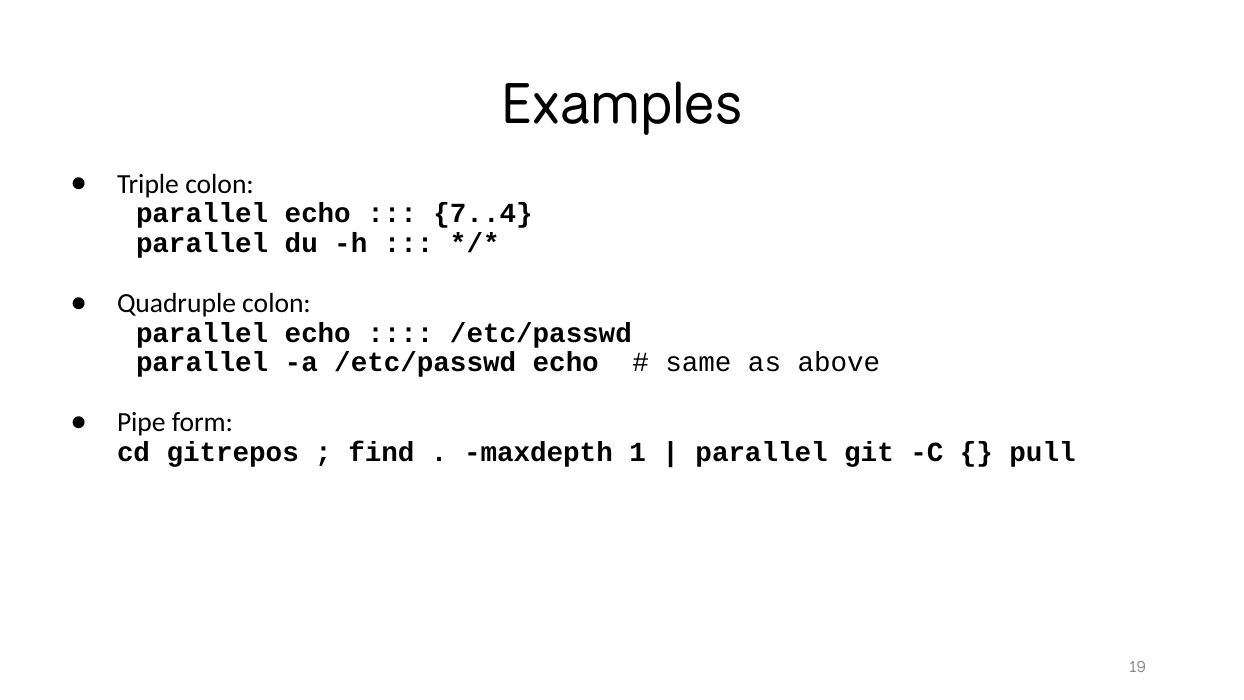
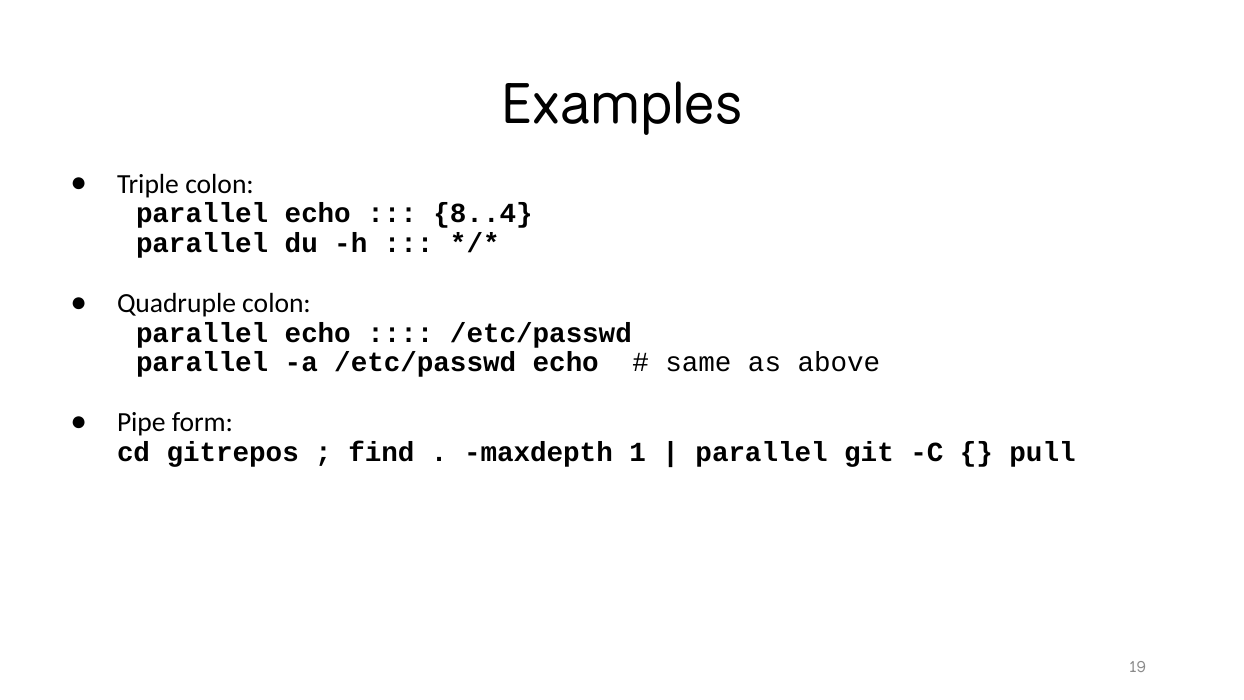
7..4: 7..4 -> 8..4 (483, 214)
